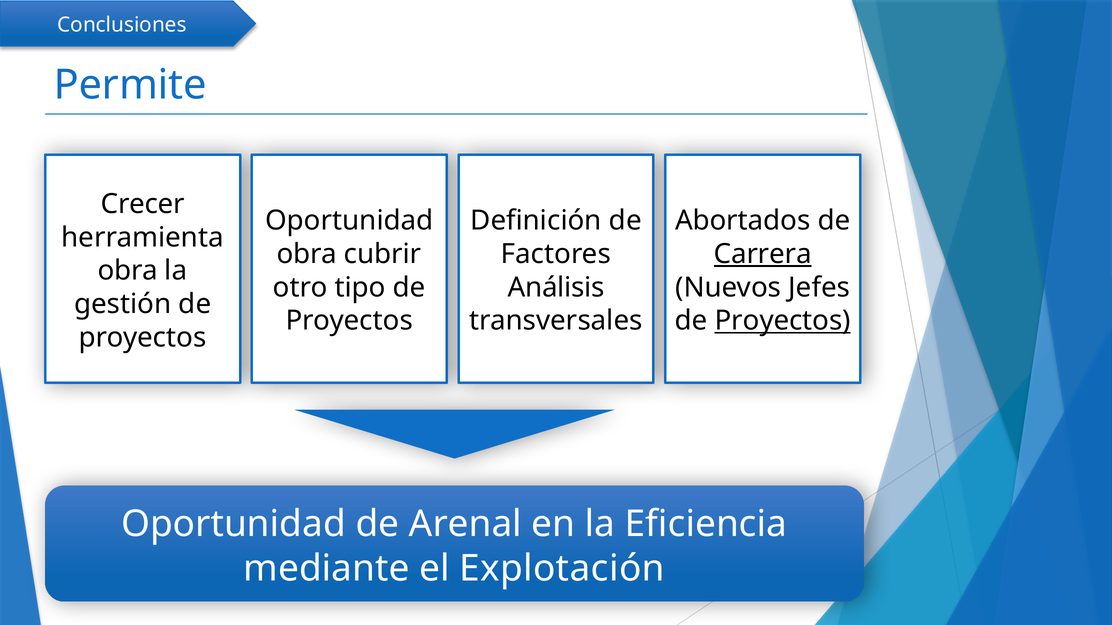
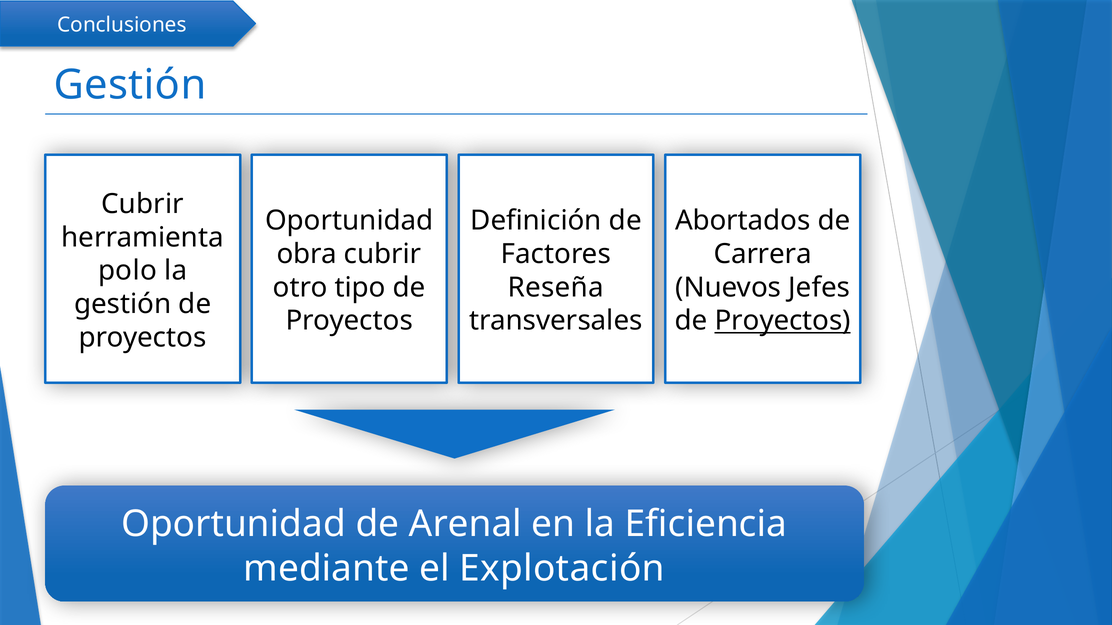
Permite: Permite -> Gestión (130, 85)
Crecer: Crecer -> Cubrir (143, 204)
Carrera underline: present -> none (763, 254)
obra: obra -> polo (127, 271)
Análisis: Análisis -> Reseña (556, 288)
